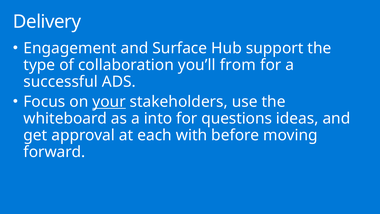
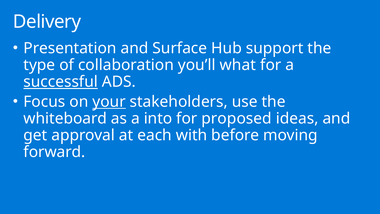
Engagement: Engagement -> Presentation (70, 48)
from: from -> what (238, 65)
successful underline: none -> present (61, 82)
questions: questions -> proposed (237, 118)
